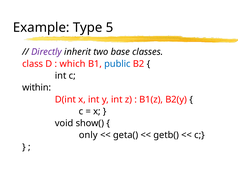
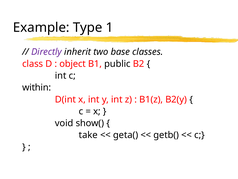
5: 5 -> 1 (110, 27)
which: which -> object (73, 64)
public colour: blue -> black (117, 64)
only: only -> take (88, 135)
